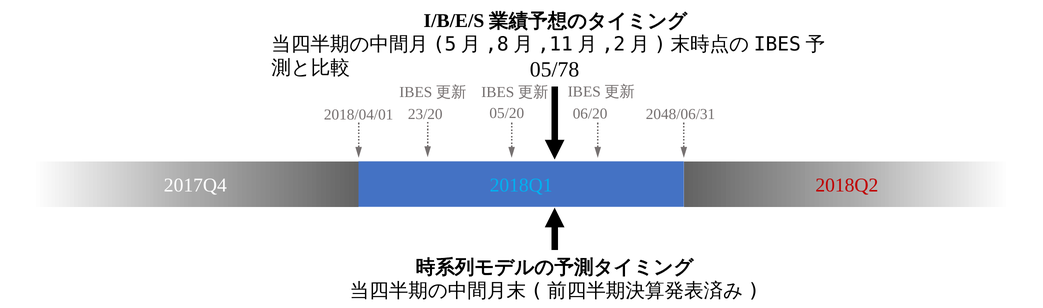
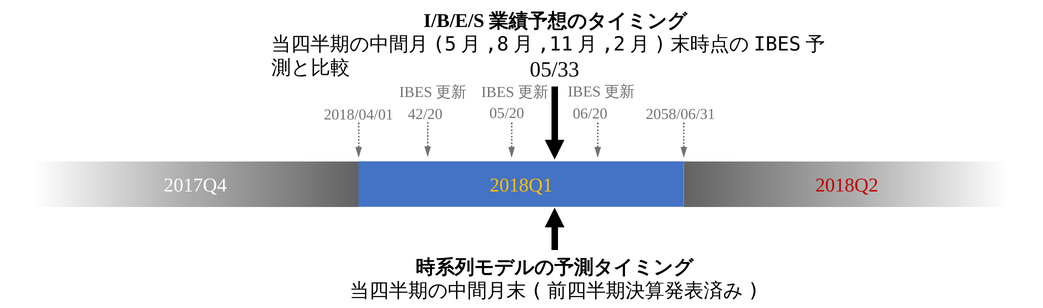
05/78: 05/78 -> 05/33 (555, 70)
23/20: 23/20 -> 42/20 (425, 114)
2048/06/31: 2048/06/31 -> 2058/06/31 (681, 114)
2018Q1 colour: light blue -> yellow (521, 185)
